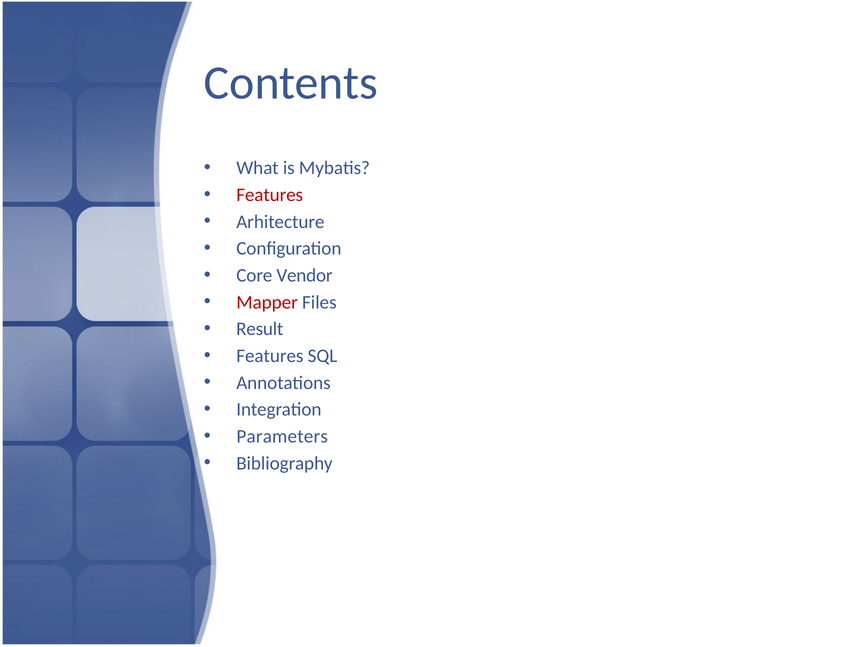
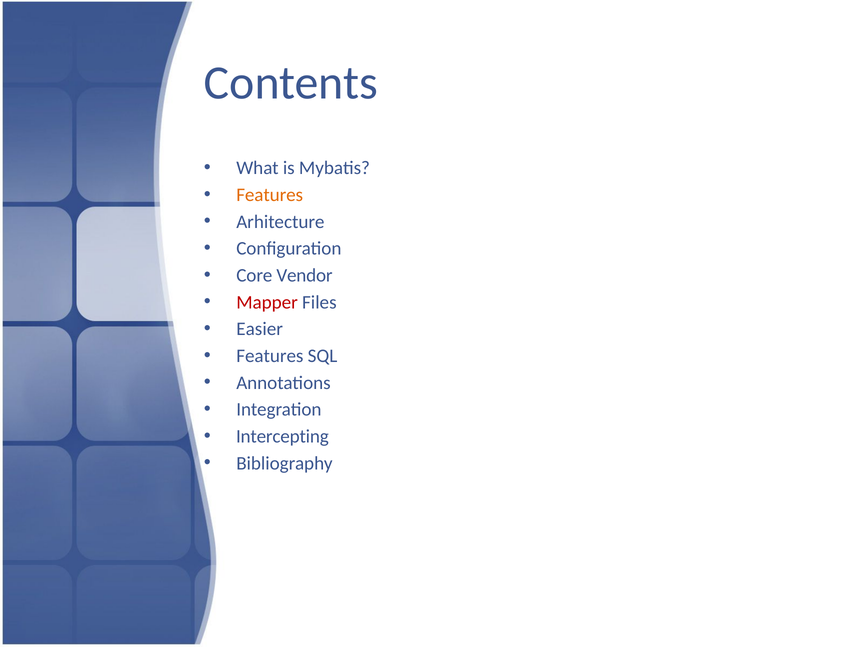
Features colour: red -> orange (270, 195)
Result: Result -> Easier (260, 329)
Parameters: Parameters -> Intercepting (282, 436)
